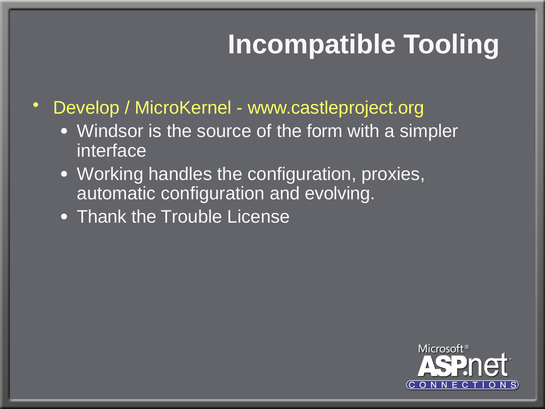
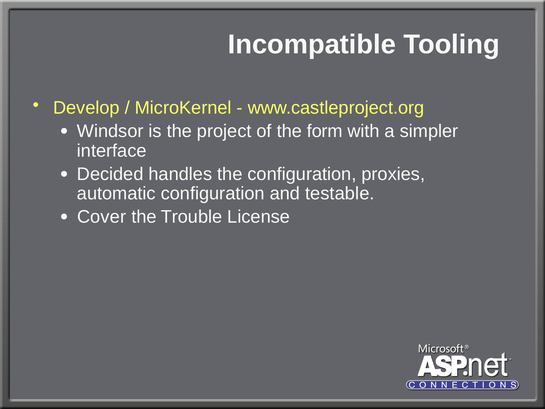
source: source -> project (224, 131)
Working: Working -> Decided (110, 174)
evolving: evolving -> testable (340, 194)
Thank: Thank -> Cover (102, 217)
